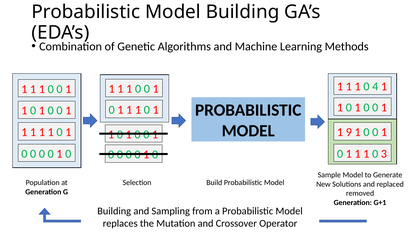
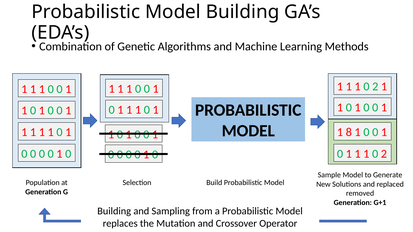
4: 4 -> 2 (375, 87)
9: 9 -> 8 (349, 132)
3: 3 -> 2 (384, 154)
